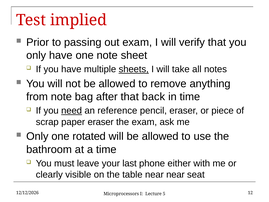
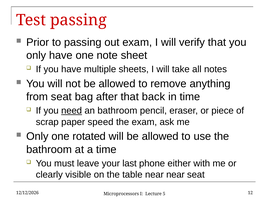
Test implied: implied -> passing (78, 20)
sheets underline: present -> none (134, 69)
from note: note -> seat (61, 97)
an reference: reference -> bathroom (117, 111)
paper eraser: eraser -> speed (101, 122)
